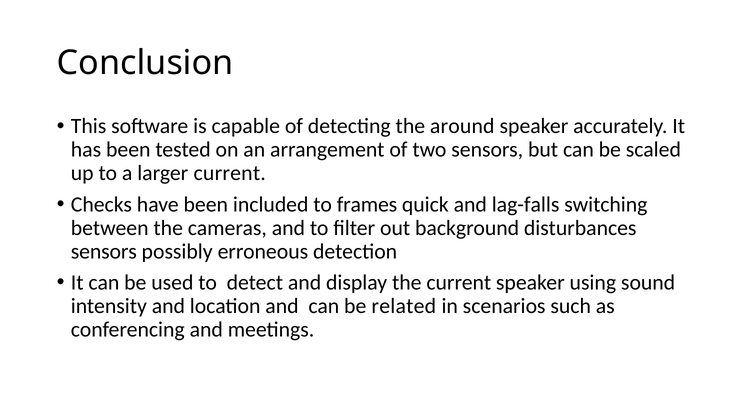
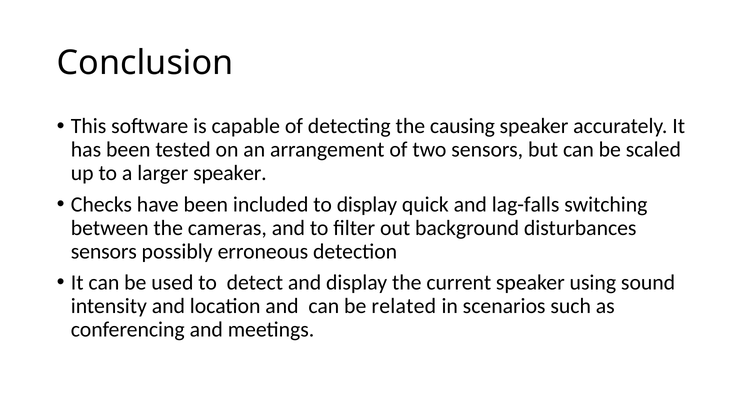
around: around -> causing (462, 126)
larger current: current -> speaker (230, 173)
to frames: frames -> display (367, 204)
